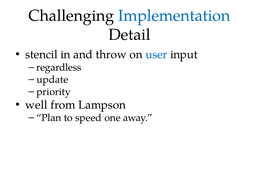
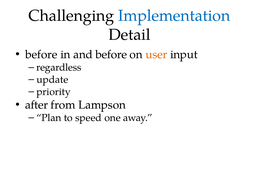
stencil: stencil -> before (41, 54)
and throw: throw -> before (111, 54)
user colour: blue -> orange (156, 54)
well: well -> after (36, 104)
